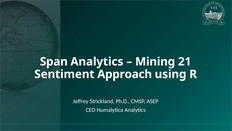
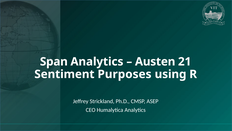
Mining: Mining -> Austen (155, 61)
Approach: Approach -> Purposes (125, 74)
